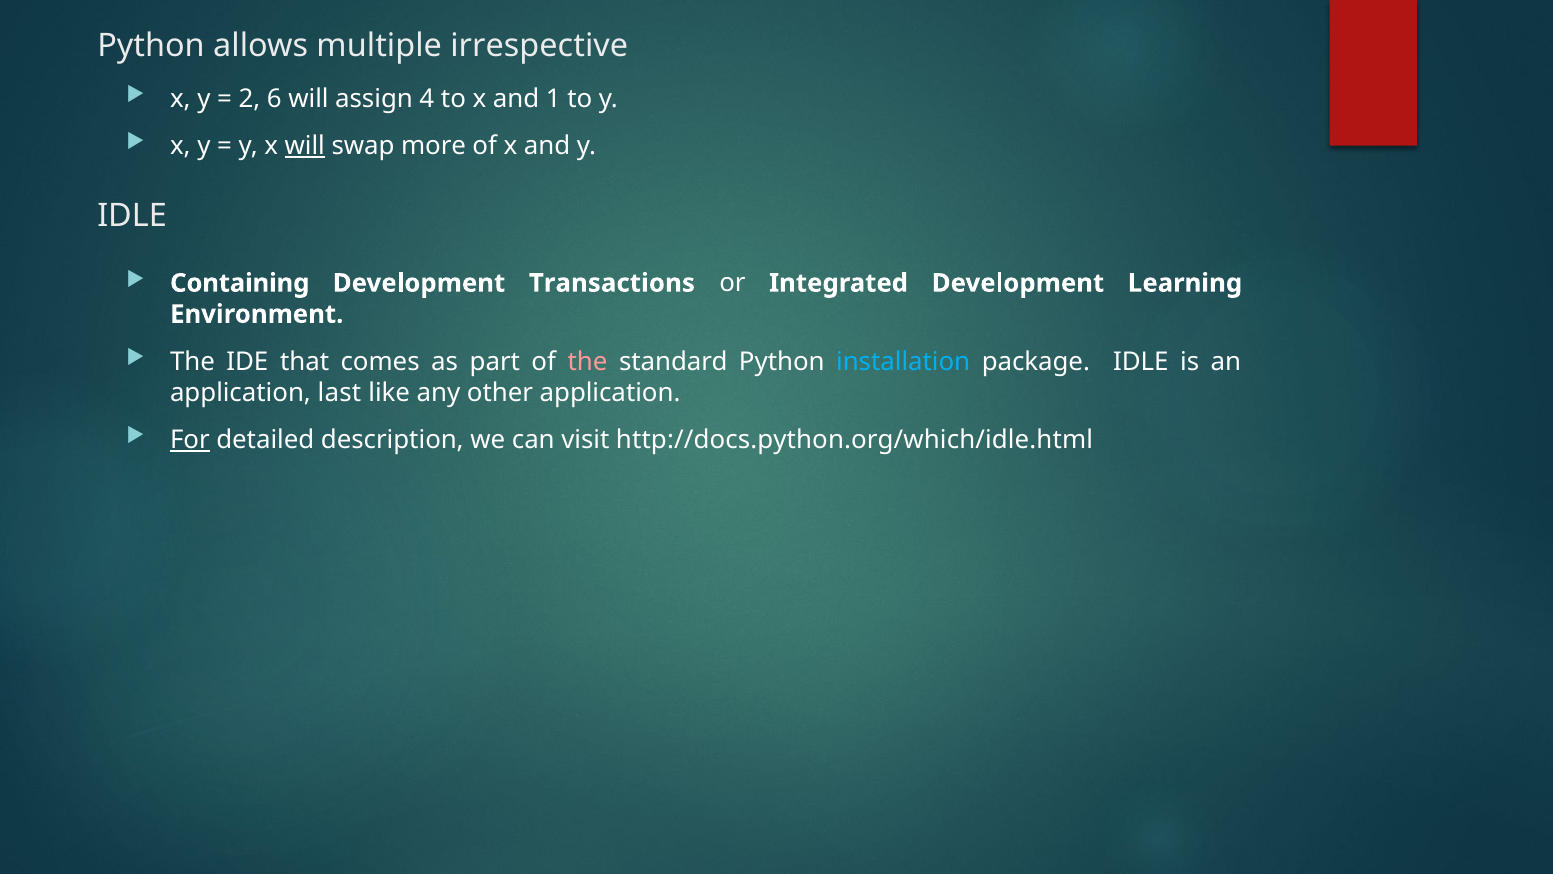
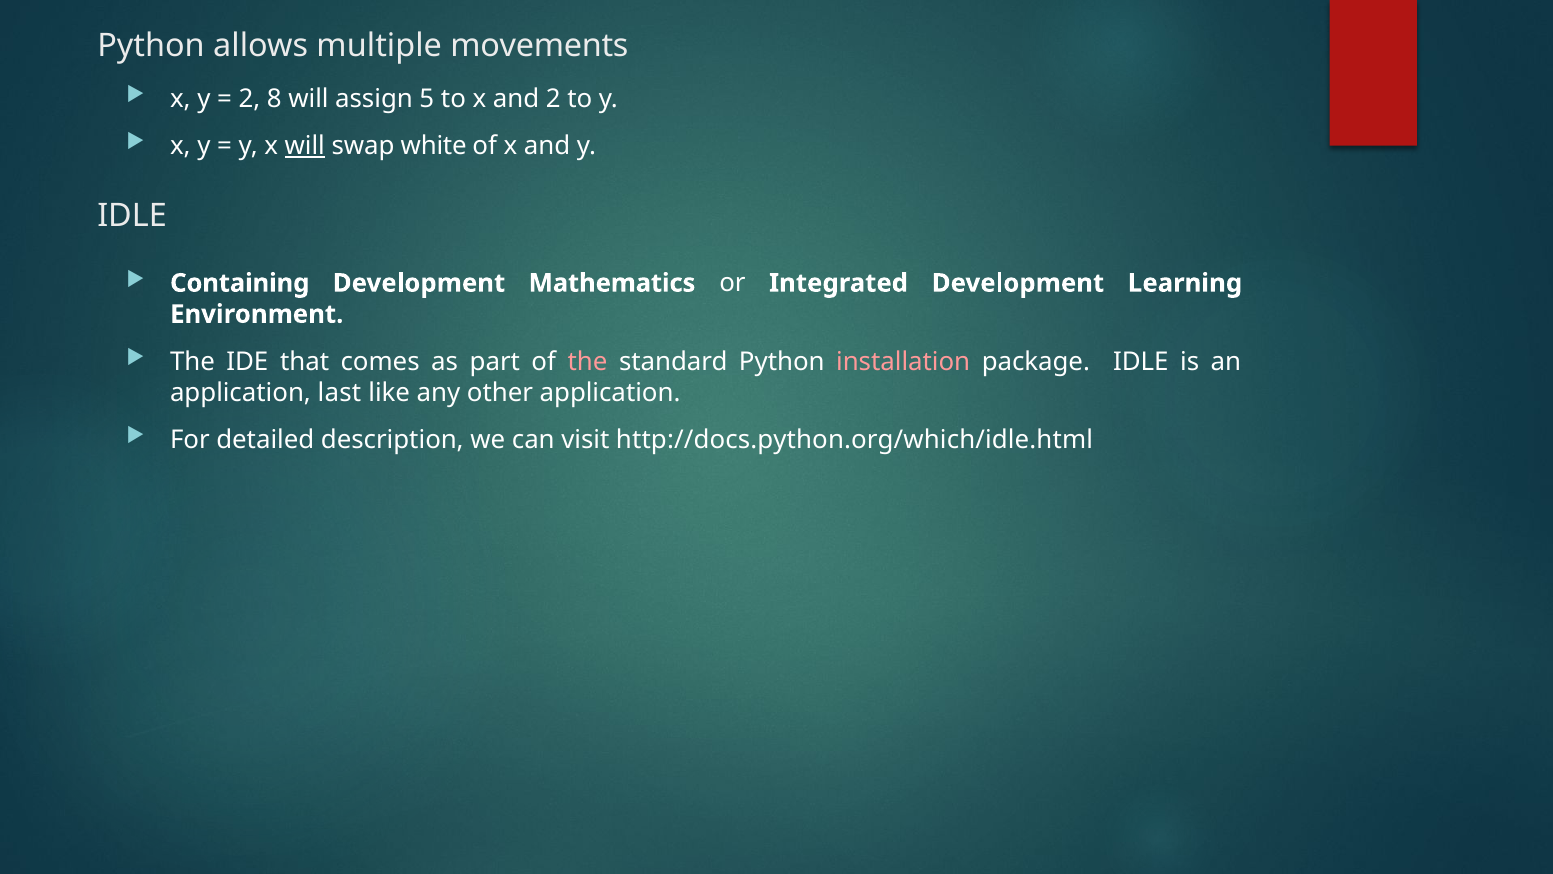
irrespective: irrespective -> movements (539, 46)
6: 6 -> 8 (274, 99)
4: 4 -> 5 (427, 99)
and 1: 1 -> 2 (553, 99)
more: more -> white (434, 146)
Transactions: Transactions -> Mathematics (612, 283)
installation colour: light blue -> pink (903, 361)
For underline: present -> none (190, 440)
